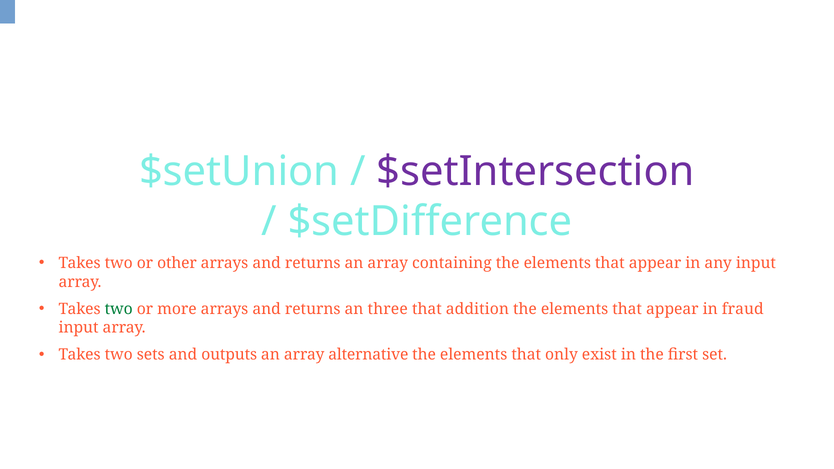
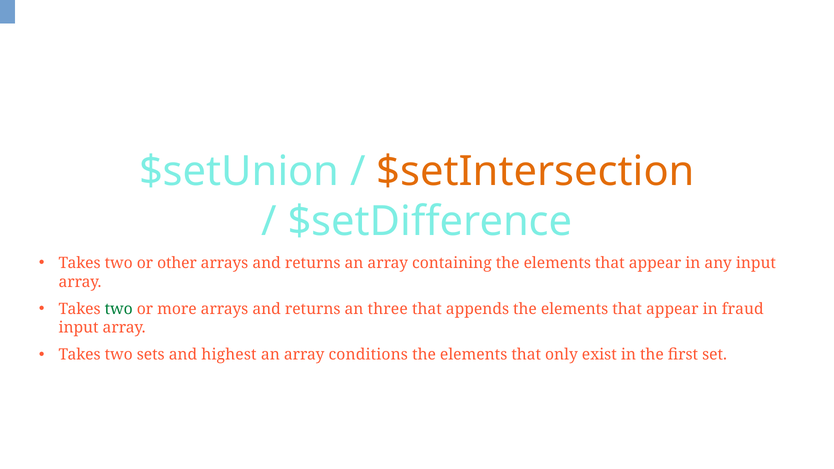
$setIntersection colour: purple -> orange (535, 172)
addition: addition -> appends (477, 309)
outputs: outputs -> highest (229, 355)
alternative: alternative -> conditions (368, 355)
